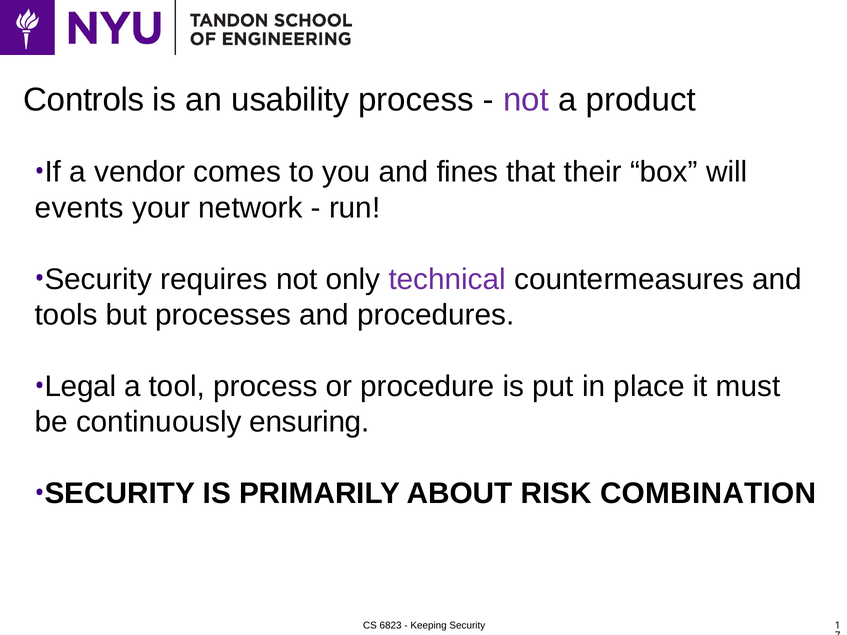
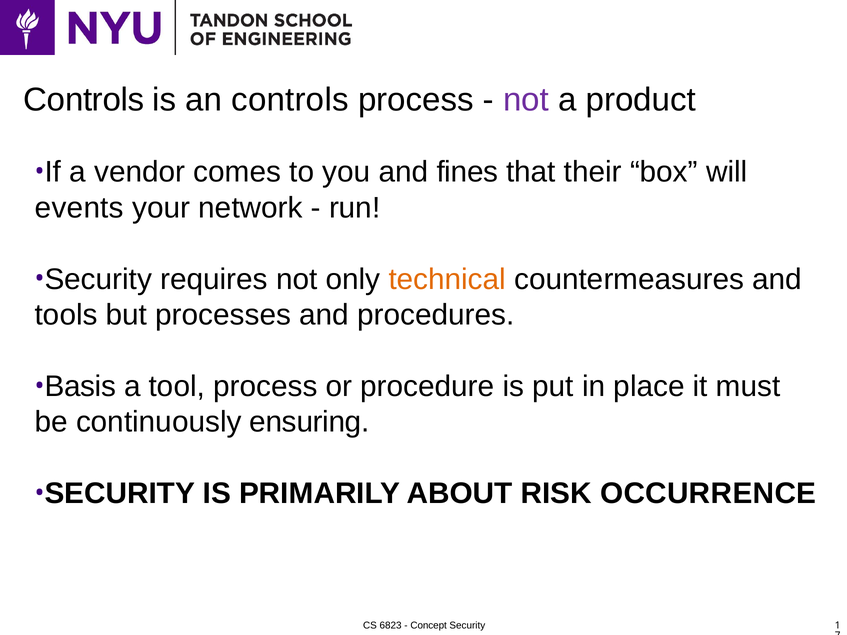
an usability: usability -> controls (290, 100)
technical colour: purple -> orange (447, 279)
Legal: Legal -> Basis (80, 387)
COMBINATION: COMBINATION -> OCCURRENCE (708, 494)
Keeping: Keeping -> Concept (429, 626)
